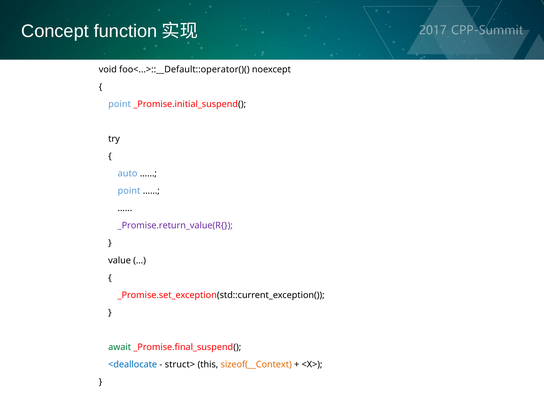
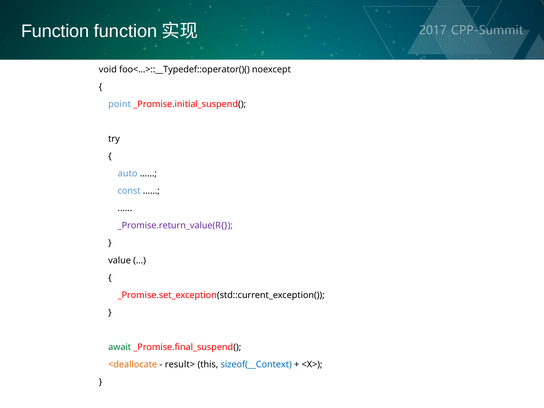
Concept: Concept -> Function (55, 31)
foo<...>::__Default::operator()(: foo<...>::__Default::operator()( -> foo<...>::__Typedef::operator()( (184, 70)
point: point -> const (129, 191)
<deallocate colour: blue -> orange (133, 364)
struct>: struct> -> result> (180, 364)
sizeof(__Context colour: orange -> blue (256, 364)
